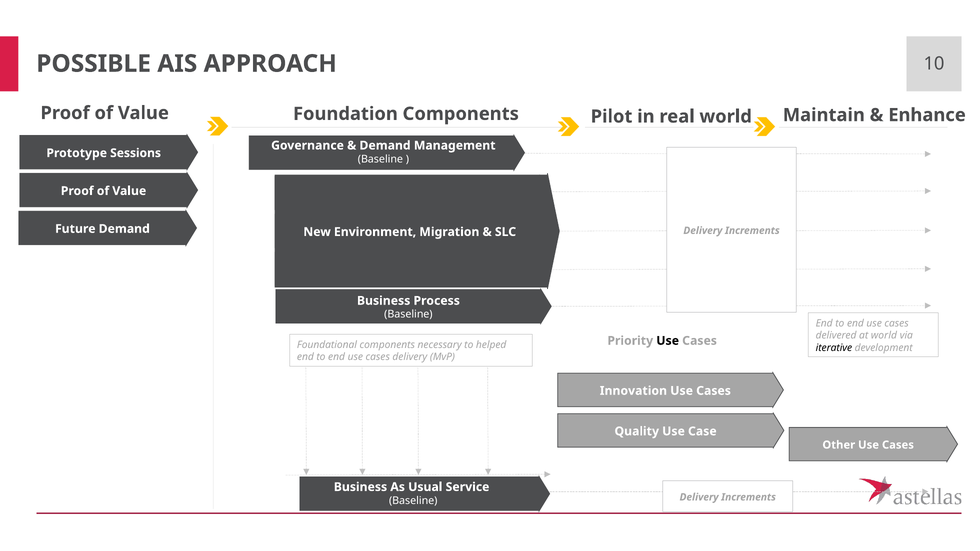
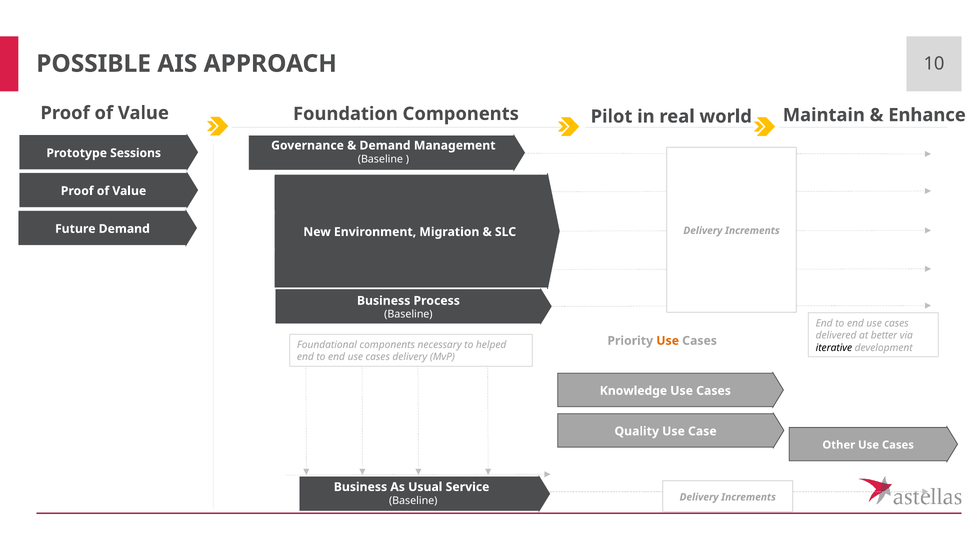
at world: world -> better (884, 336)
Use colour: black -> orange (668, 341)
Innovation: Innovation -> Knowledge (633, 391)
